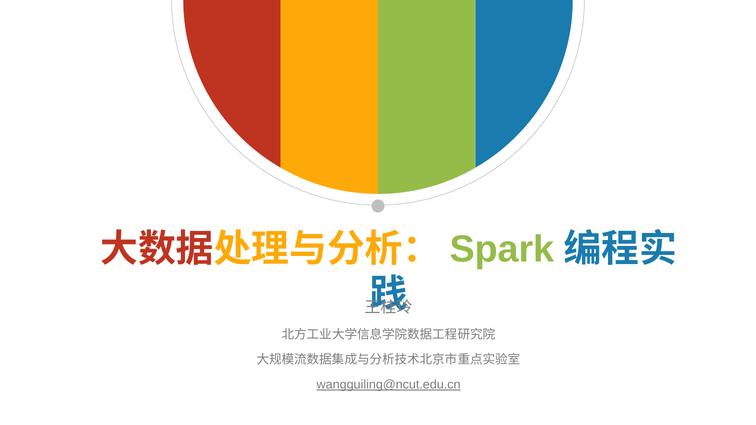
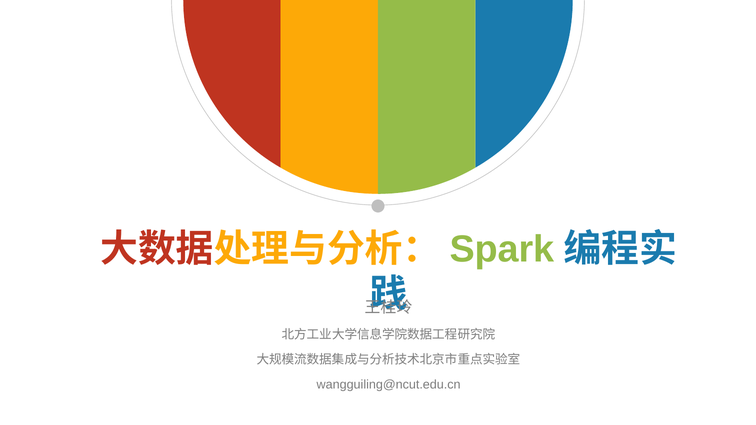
wangguiling@ncut.edu.cn underline: present -> none (389, 385)
